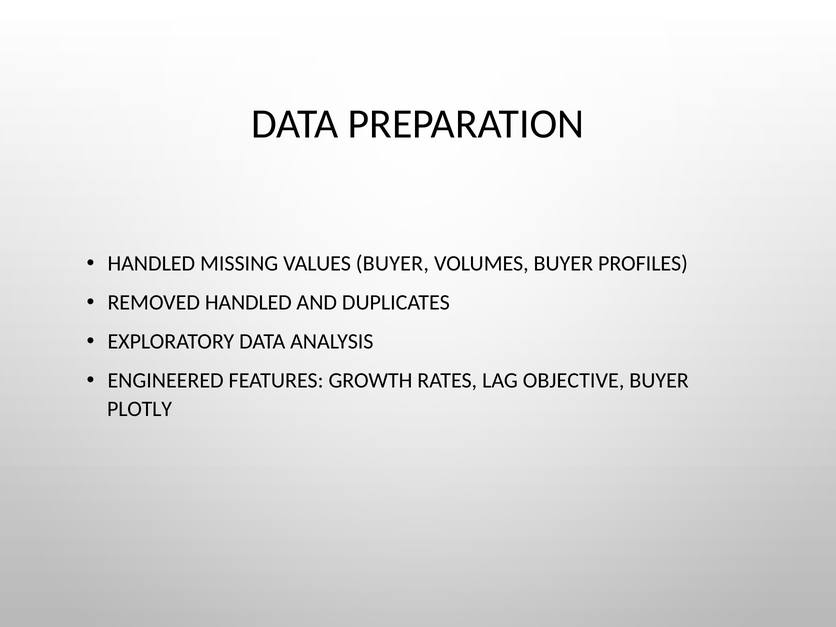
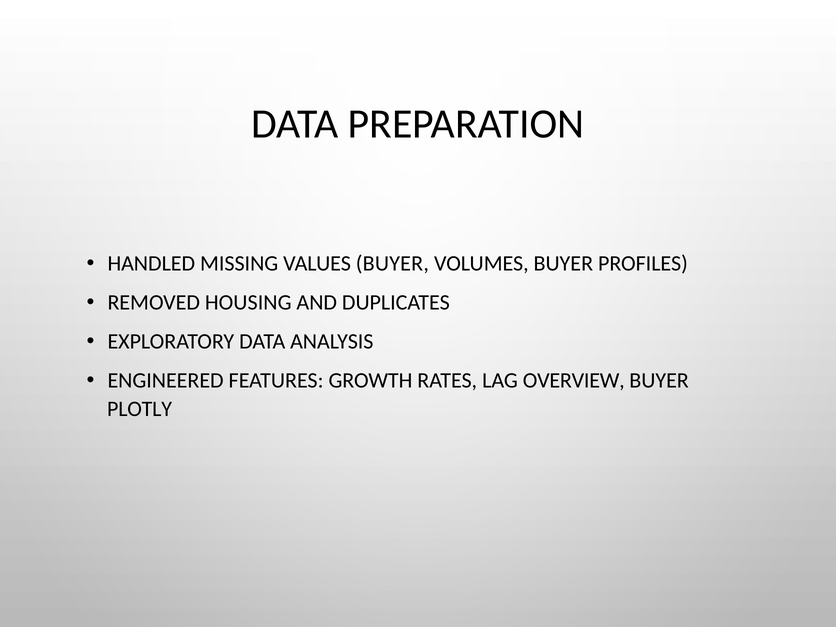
REMOVED HANDLED: HANDLED -> HOUSING (248, 303)
OBJECTIVE: OBJECTIVE -> OVERVIEW (574, 381)
